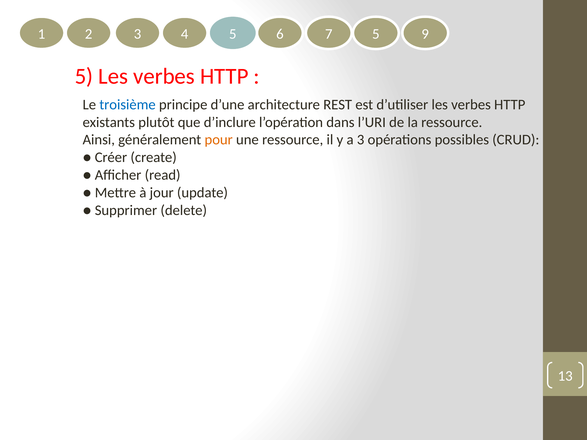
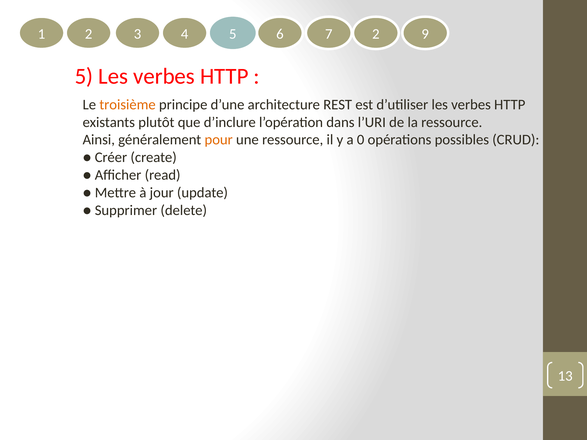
7 5: 5 -> 2 (376, 34)
troisième colour: blue -> orange (128, 105)
a 3: 3 -> 0 (361, 140)
